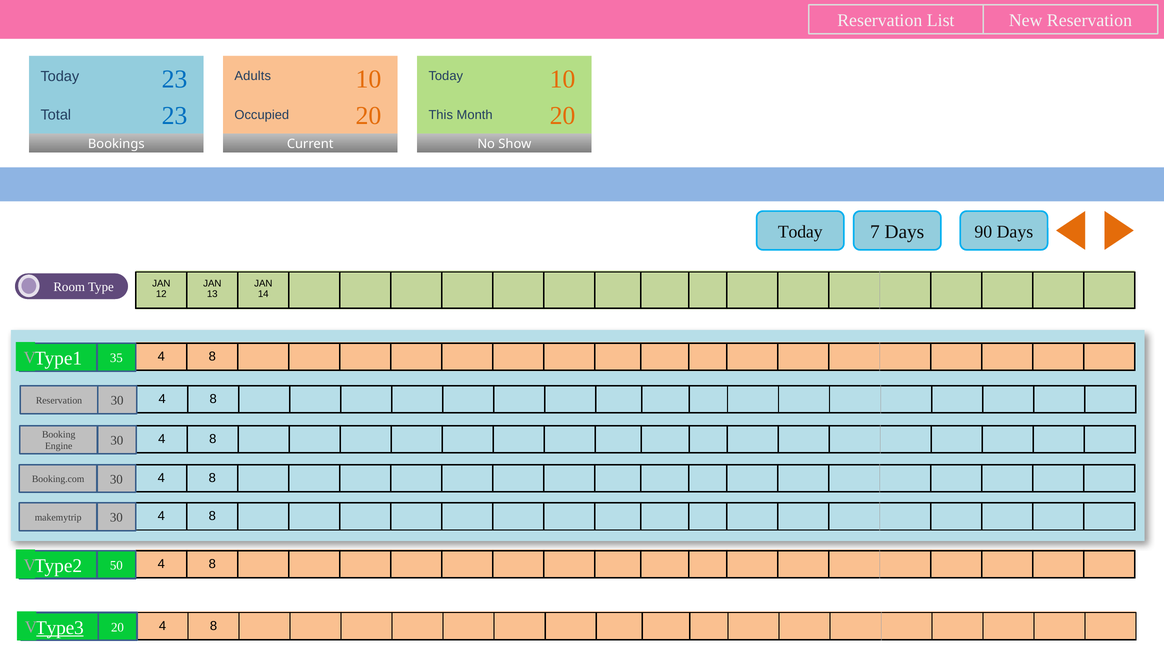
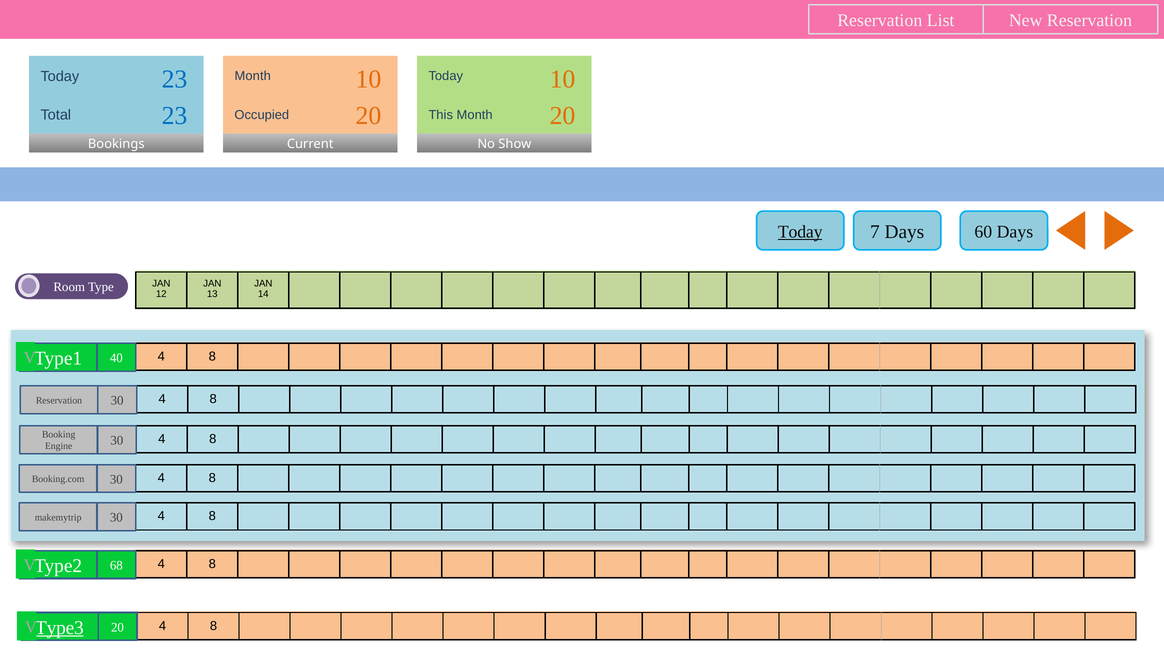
Adults: Adults -> Month (253, 76)
Today underline: none -> present (800, 232)
90: 90 -> 60 (983, 232)
35: 35 -> 40 (116, 358)
50: 50 -> 68 (116, 565)
